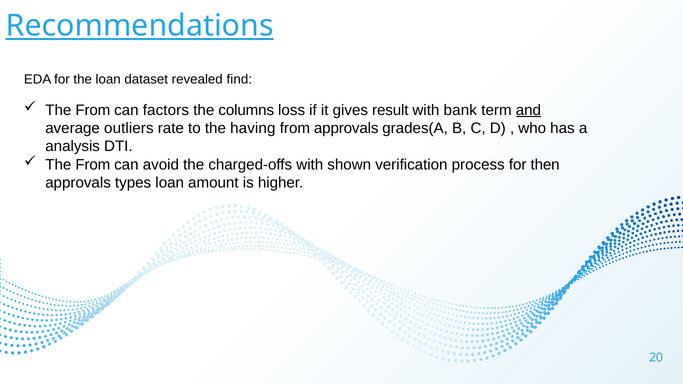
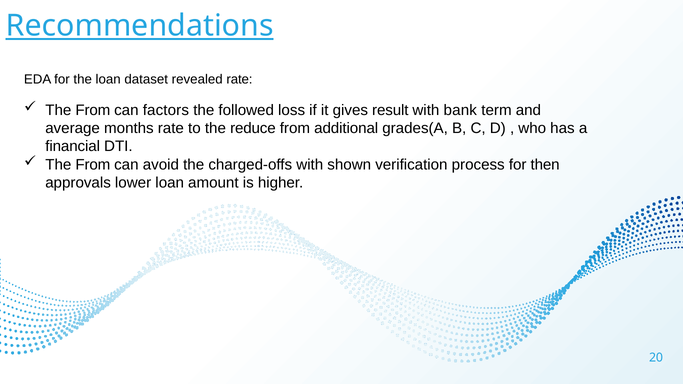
revealed find: find -> rate (239, 79)
columns: columns -> followed (246, 110)
and underline: present -> none (528, 110)
outliers: outliers -> months (129, 128)
having: having -> reduce (253, 128)
from approvals: approvals -> additional (346, 128)
analysis: analysis -> financial (73, 147)
types: types -> lower (133, 183)
